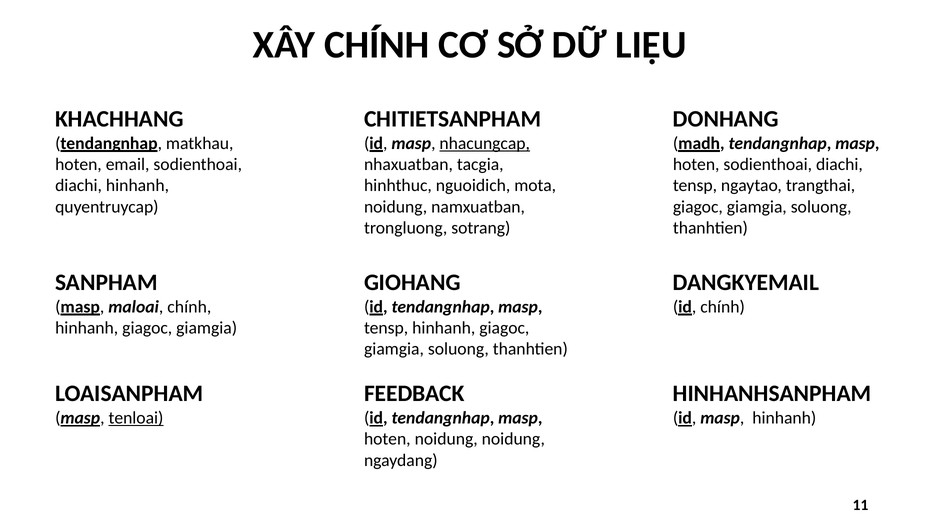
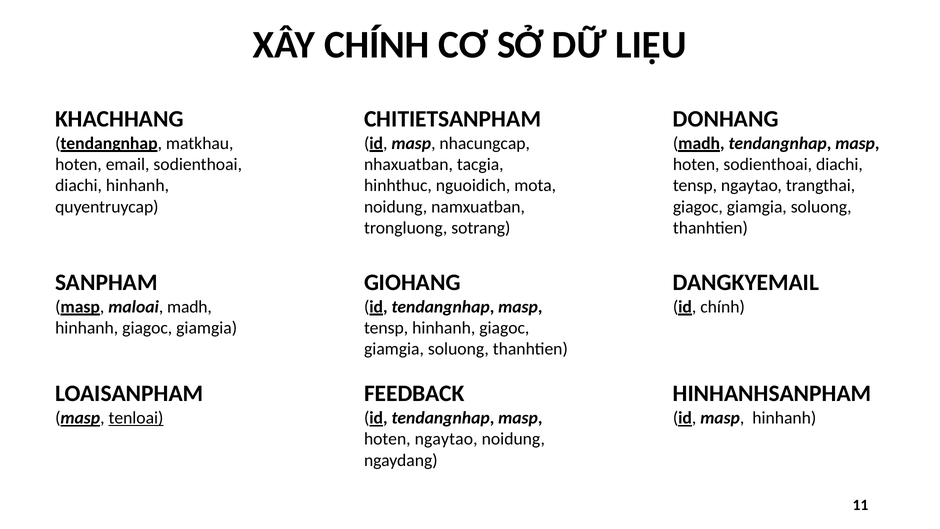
nhacungcap underline: present -> none (485, 143)
maloai chính: chính -> madh (189, 307)
hoten noidung: noidung -> ngaytao (446, 439)
